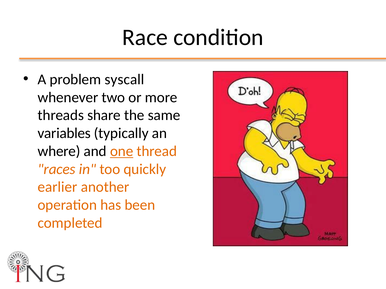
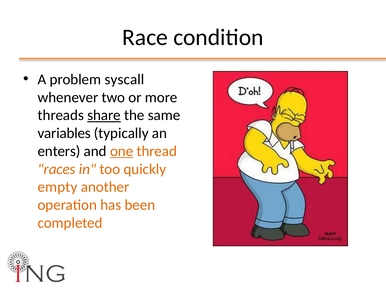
share underline: none -> present (104, 115)
where: where -> enters (59, 151)
earlier: earlier -> empty (57, 187)
